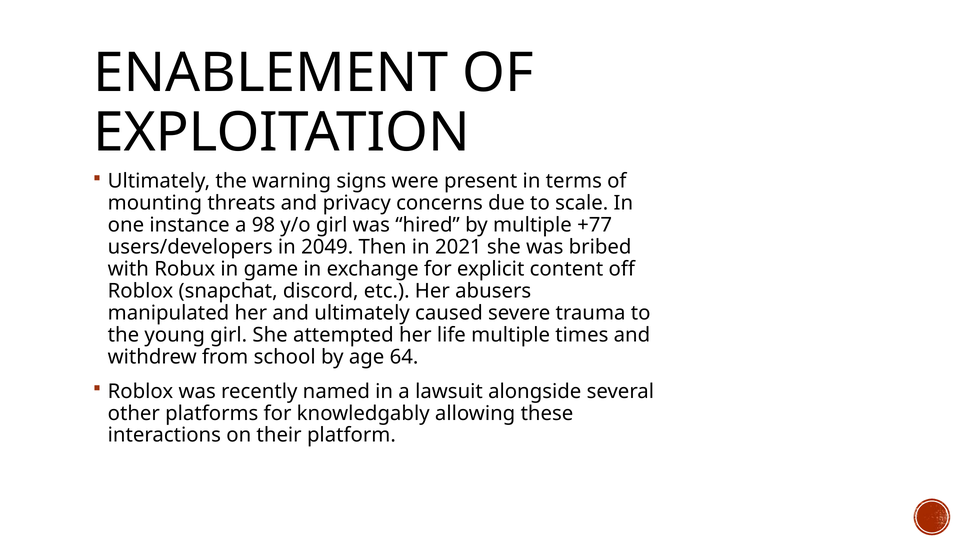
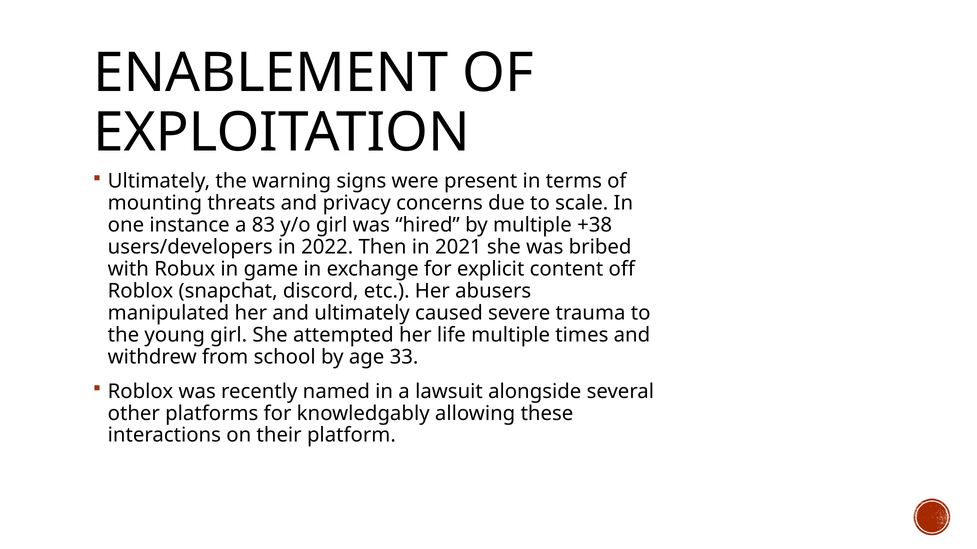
98: 98 -> 83 (263, 225)
+77: +77 -> +38 (595, 225)
2049: 2049 -> 2022 (327, 247)
64: 64 -> 33 (404, 357)
